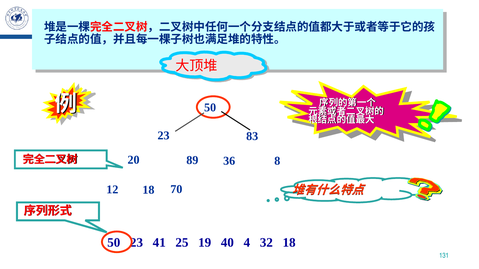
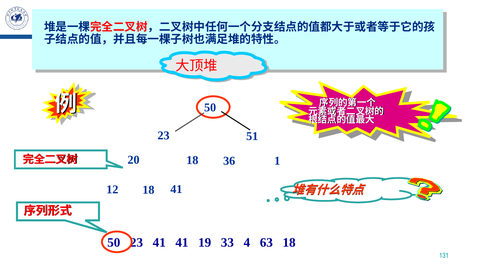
83: 83 -> 51 (252, 136)
20 89: 89 -> 18 (192, 160)
8: 8 -> 1 (277, 161)
18 70: 70 -> 41 (176, 190)
41 25: 25 -> 41 (182, 243)
40: 40 -> 33 (227, 243)
32: 32 -> 63 (266, 243)
